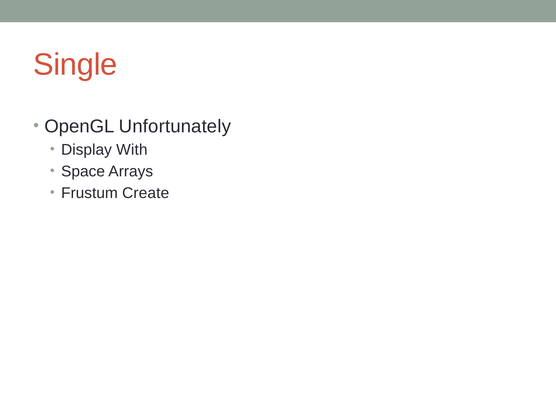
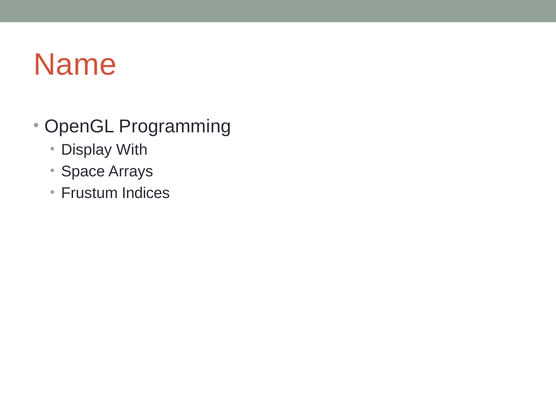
Single: Single -> Name (75, 65)
Unfortunately: Unfortunately -> Programming (175, 126)
Create: Create -> Indices (146, 193)
